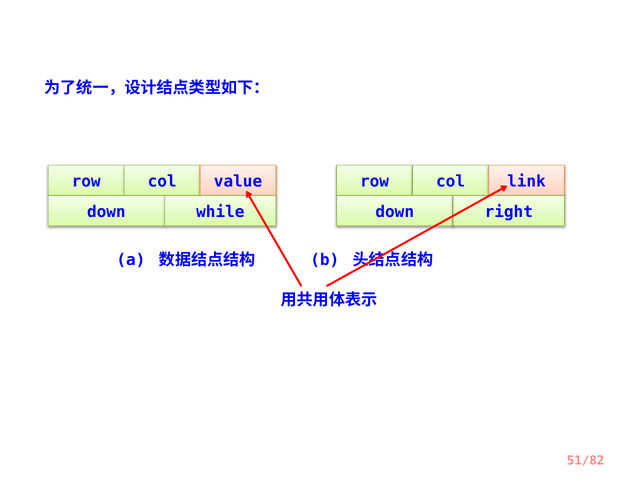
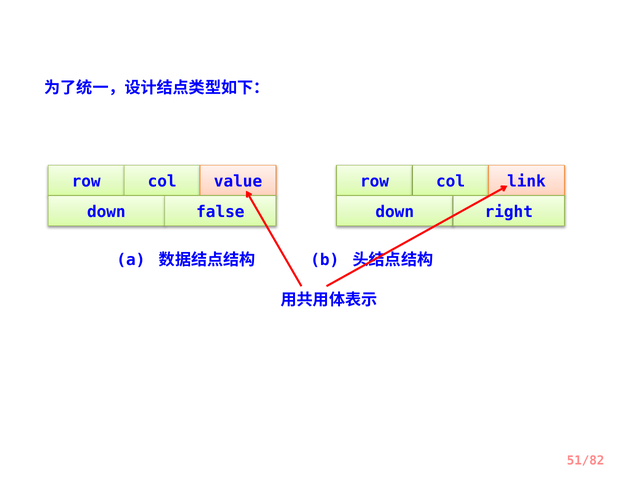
while: while -> false (220, 212)
